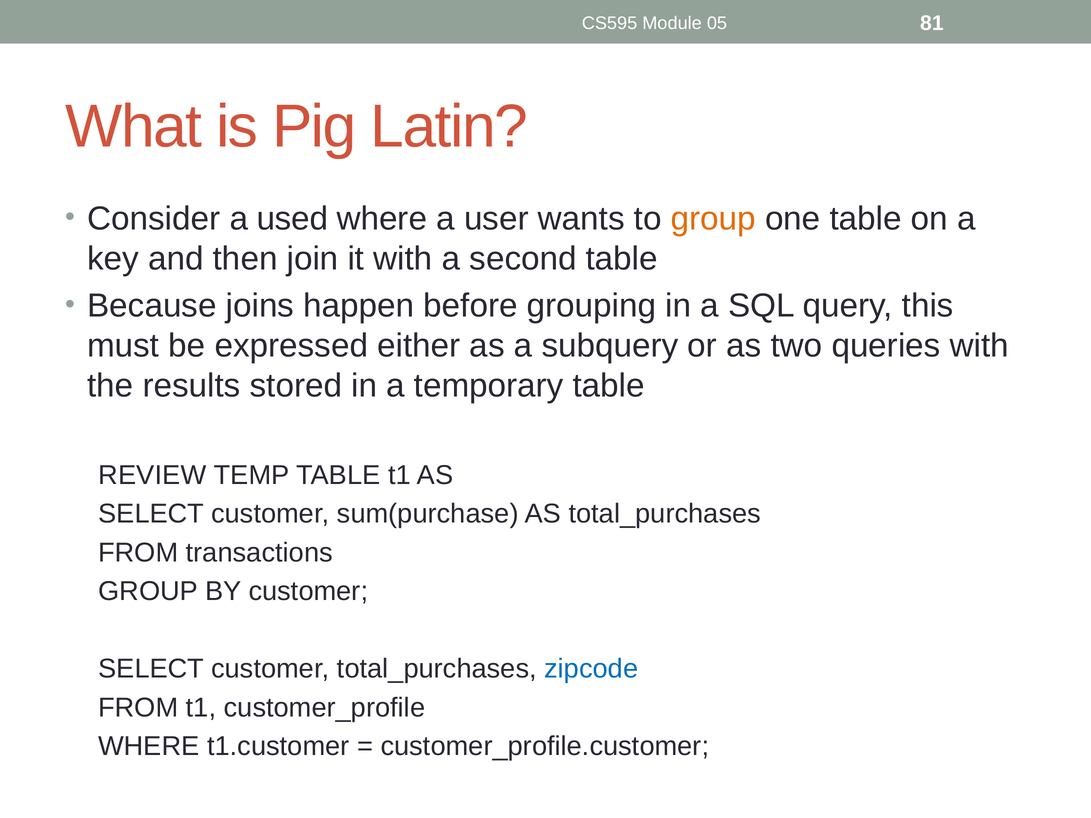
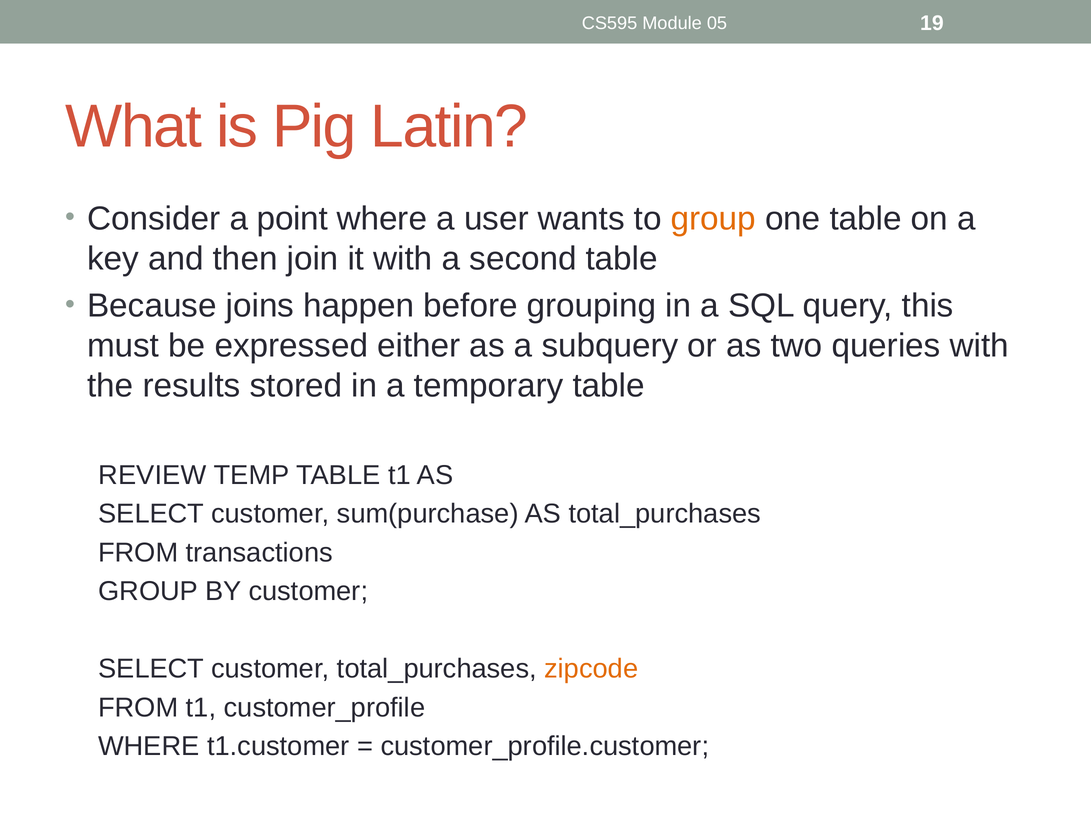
81: 81 -> 19 (932, 23)
used: used -> point (292, 219)
zipcode colour: blue -> orange (591, 669)
